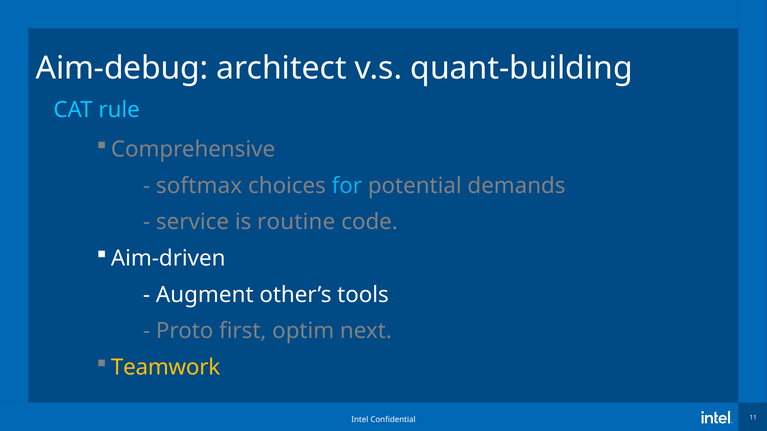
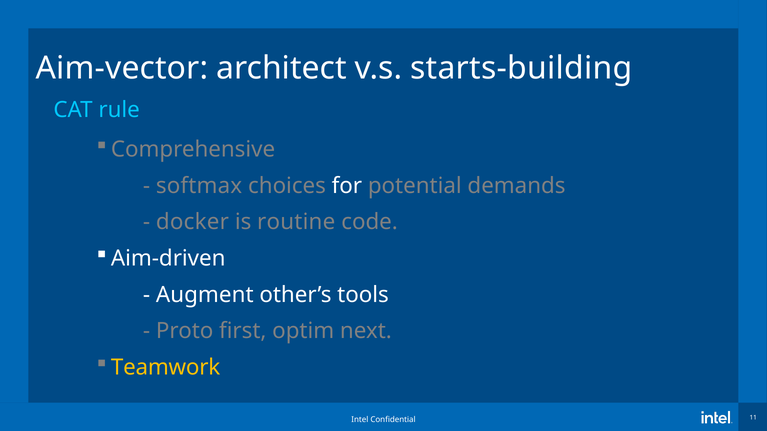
Aim-debug: Aim-debug -> Aim-vector (122, 68)
quant-building: quant-building -> starts-building (521, 68)
for colour: light blue -> white (347, 186)
service: service -> docker (192, 222)
